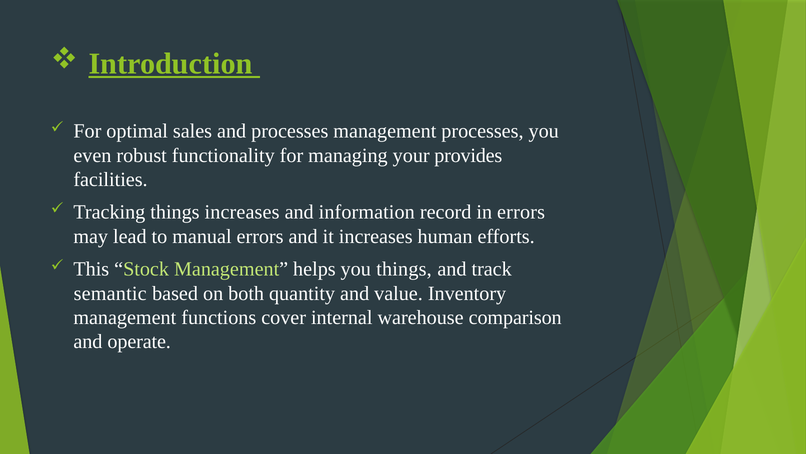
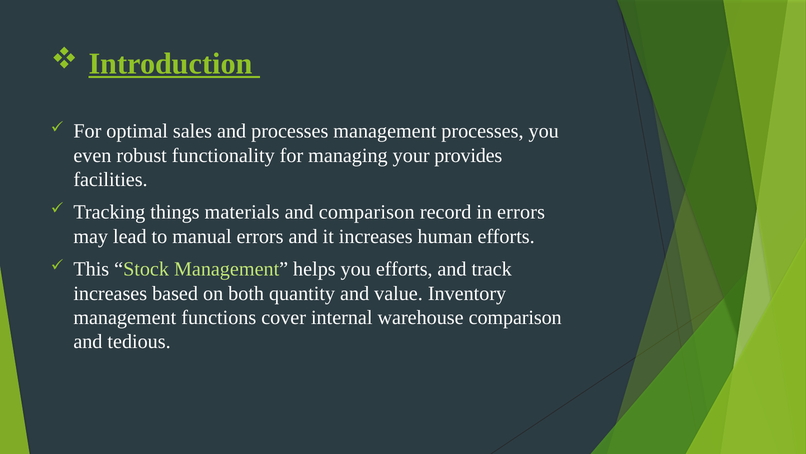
things increases: increases -> materials (242, 212)
and information: information -> comparison (367, 212)
you things: things -> efforts (404, 269)
semantic: semantic -> increases (110, 293)
operate: operate -> tedious (139, 341)
